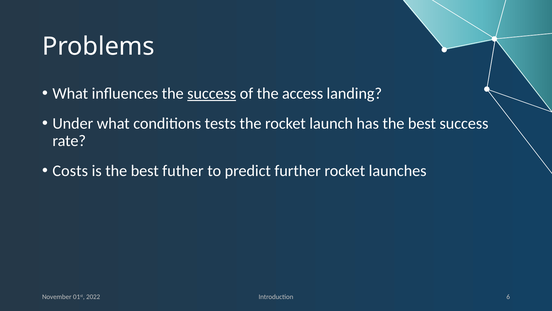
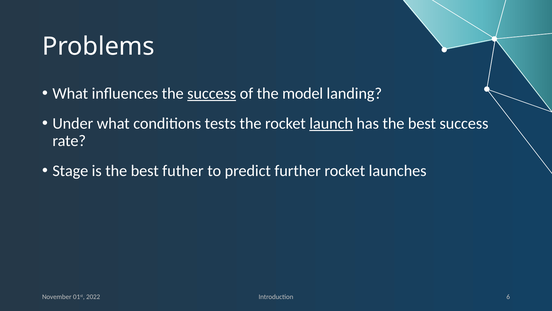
access: access -> model (303, 93)
launch underline: none -> present (331, 123)
Costs: Costs -> Stage (70, 171)
